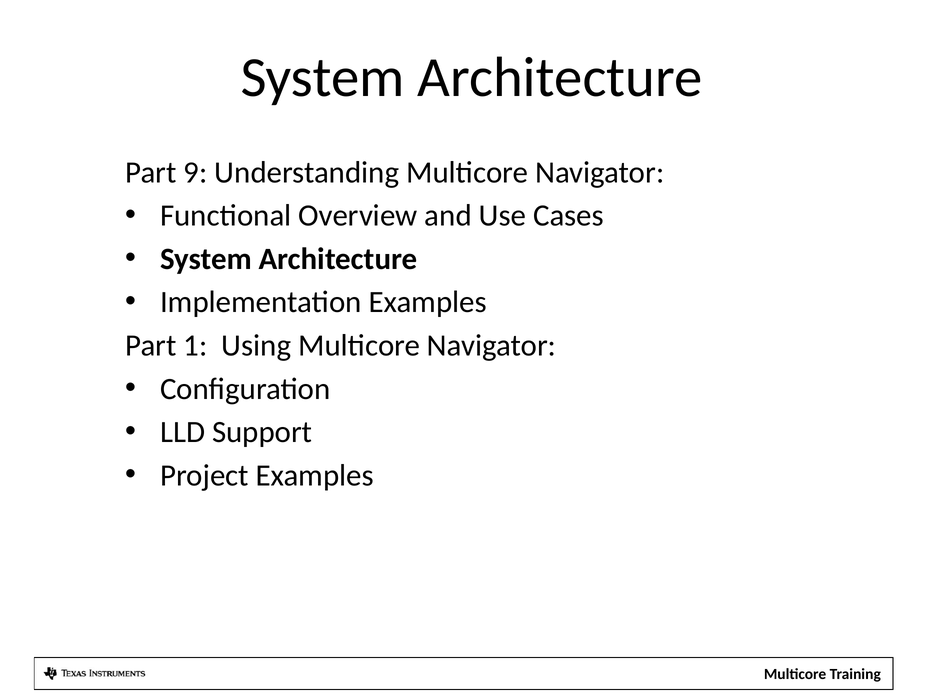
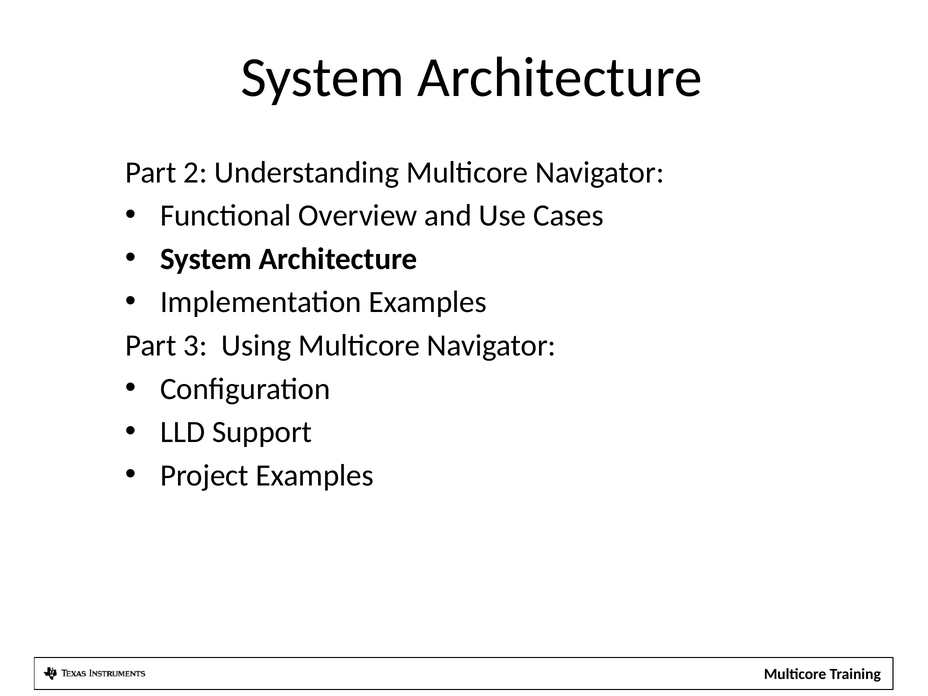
9: 9 -> 2 (195, 172)
1: 1 -> 3 (195, 345)
